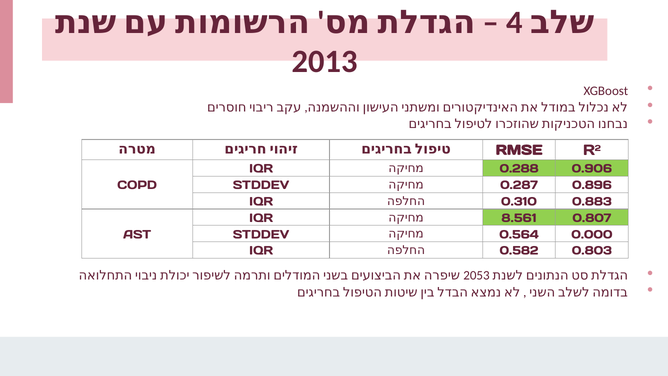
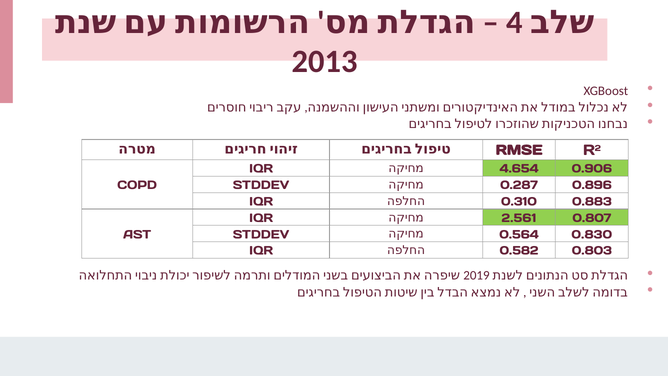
0.288: 0.288 -> 4.654 (519, 169)
8.561: 8.561 -> 2.561 (519, 218)
0.000: 0.000 -> 0.830 (592, 234)
2053: 2053 -> 2019 (476, 275)
